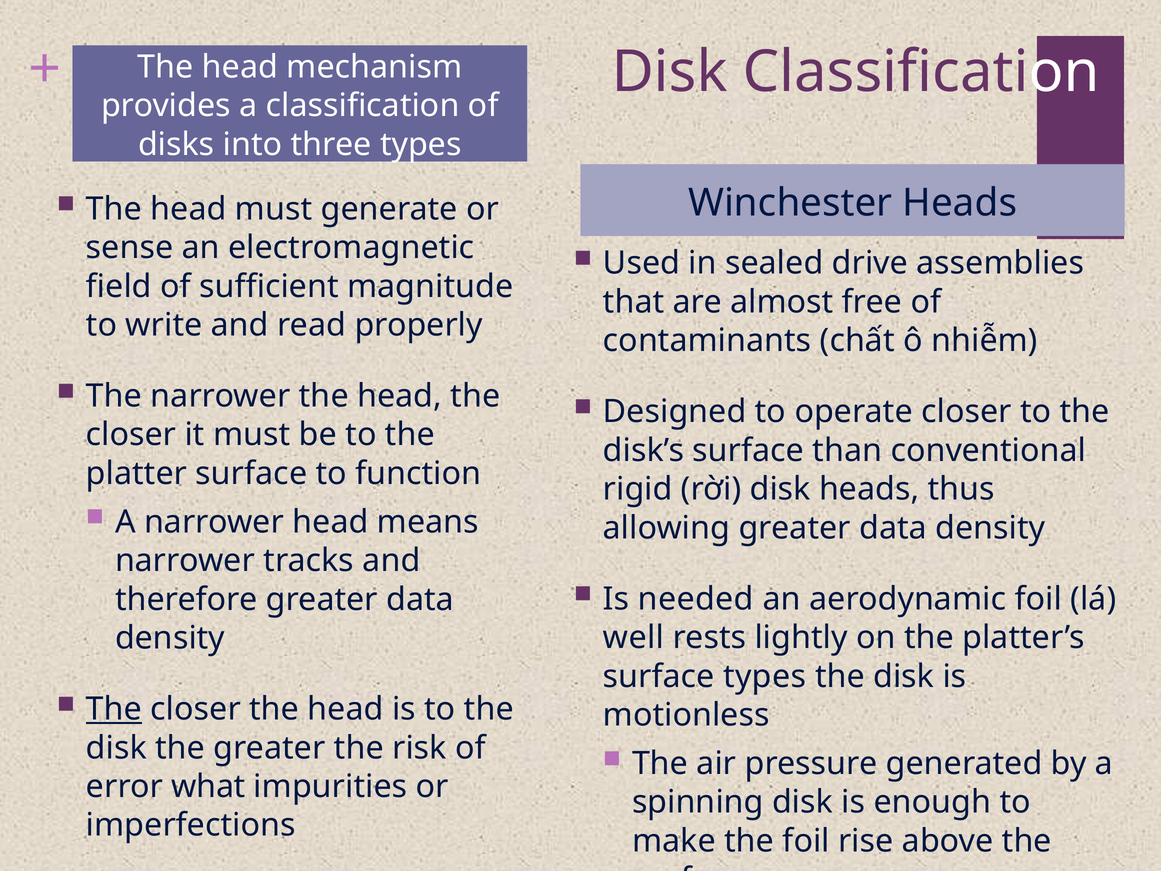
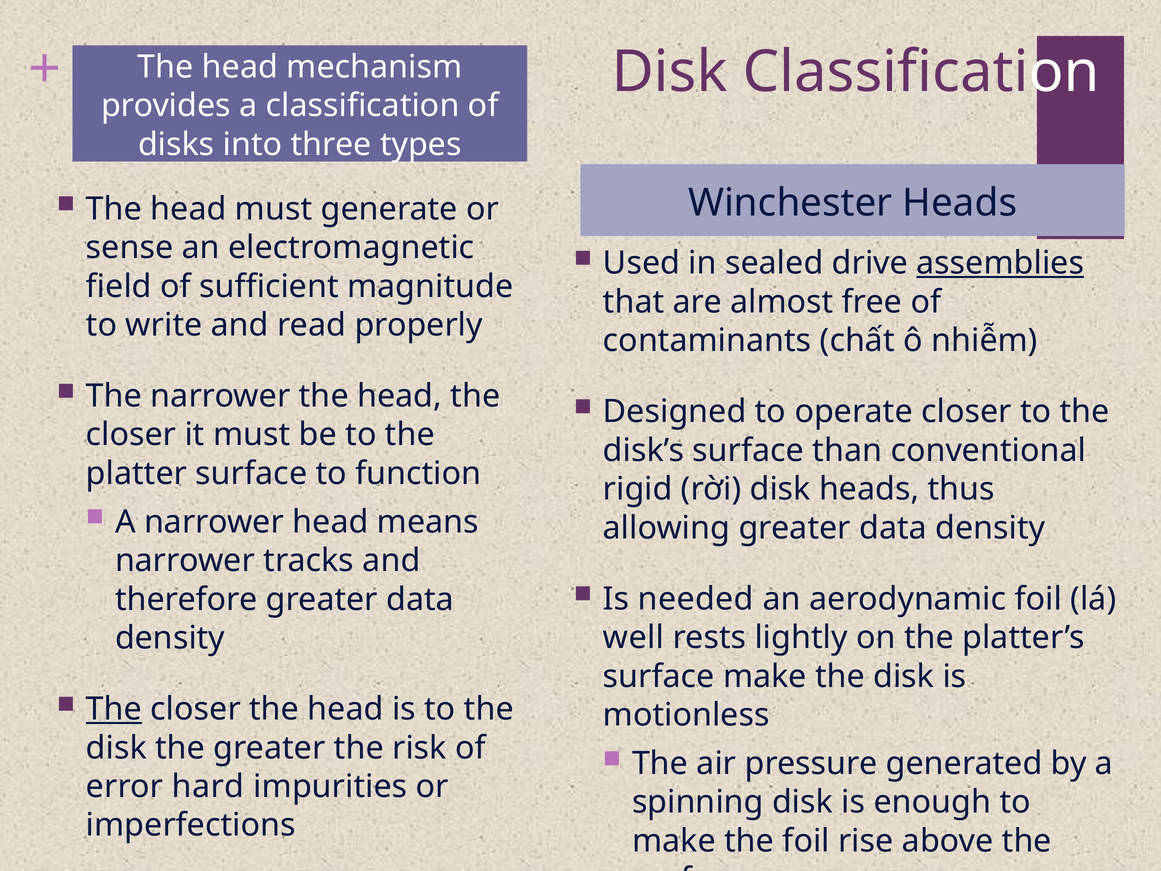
assemblies underline: none -> present (1000, 263)
surface types: types -> make (765, 676)
what: what -> hard (208, 786)
